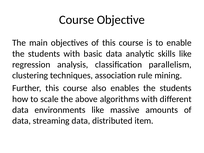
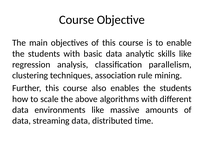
item: item -> time (144, 121)
